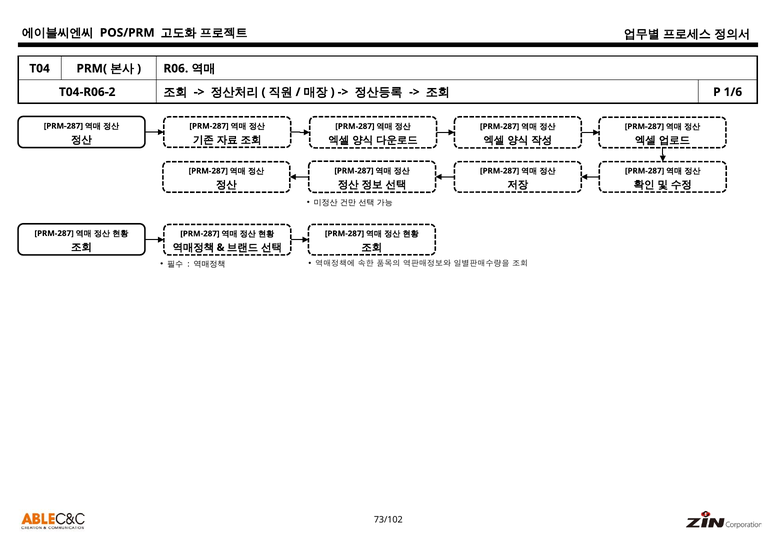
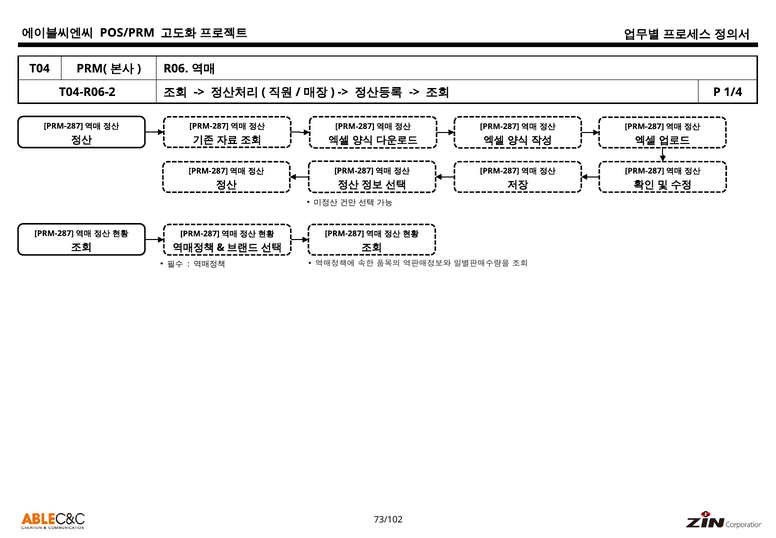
1/6: 1/6 -> 1/4 (733, 92)
